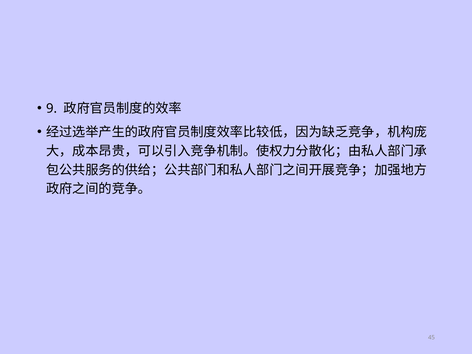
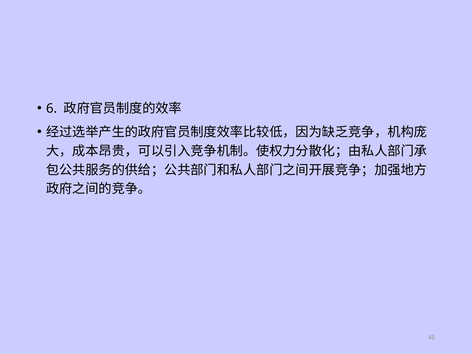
9: 9 -> 6 (52, 109)
